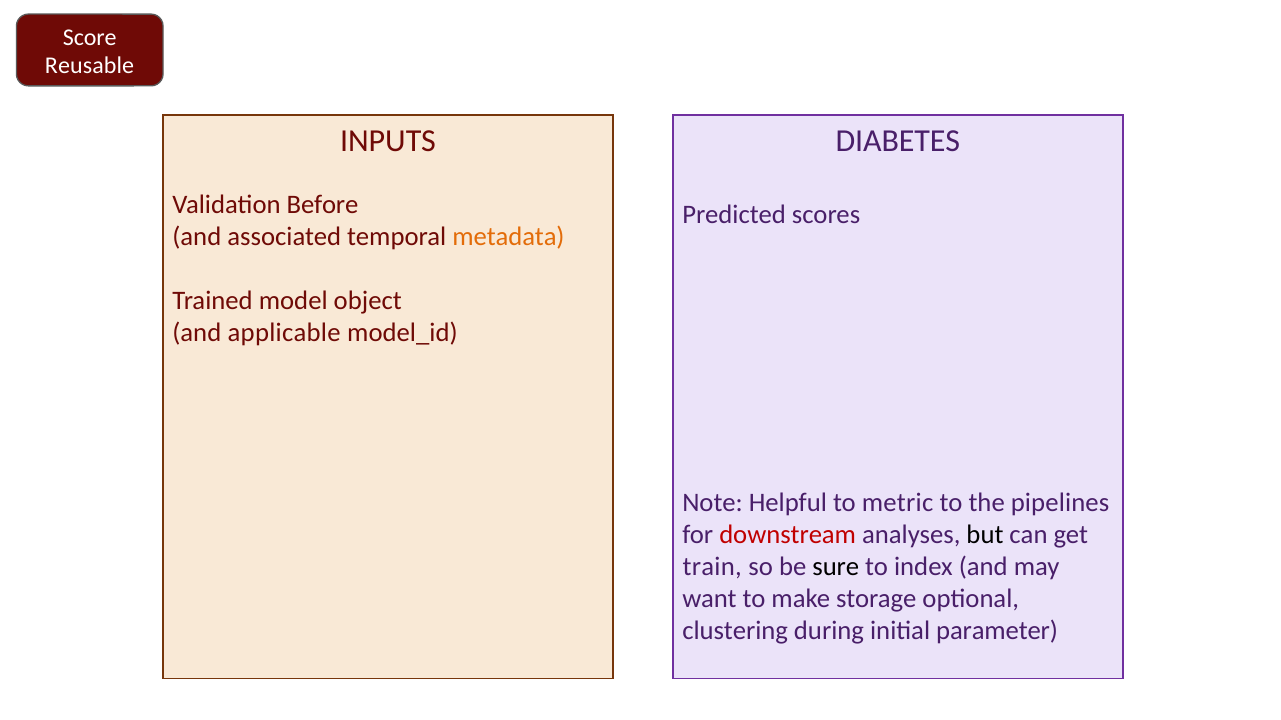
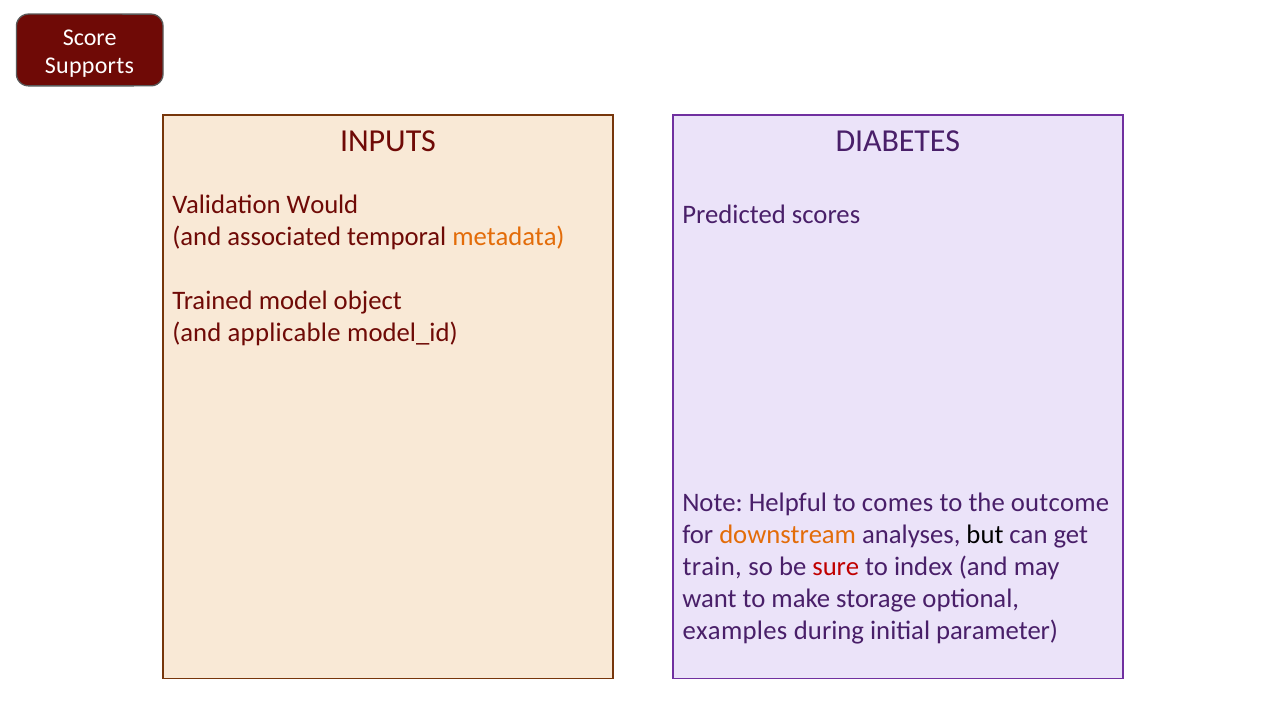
Reusable: Reusable -> Supports (89, 66)
Before: Before -> Would (322, 205)
metric: metric -> comes (898, 503)
pipelines: pipelines -> outcome (1060, 503)
downstream colour: red -> orange (788, 535)
sure colour: black -> red (836, 567)
clustering: clustering -> examples (735, 631)
